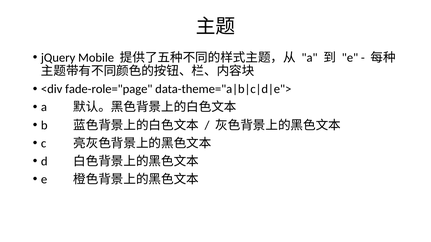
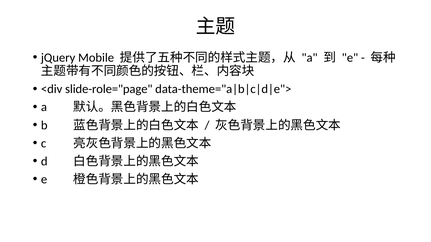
fade-role="page: fade-role="page -> slide-role="page (109, 89)
